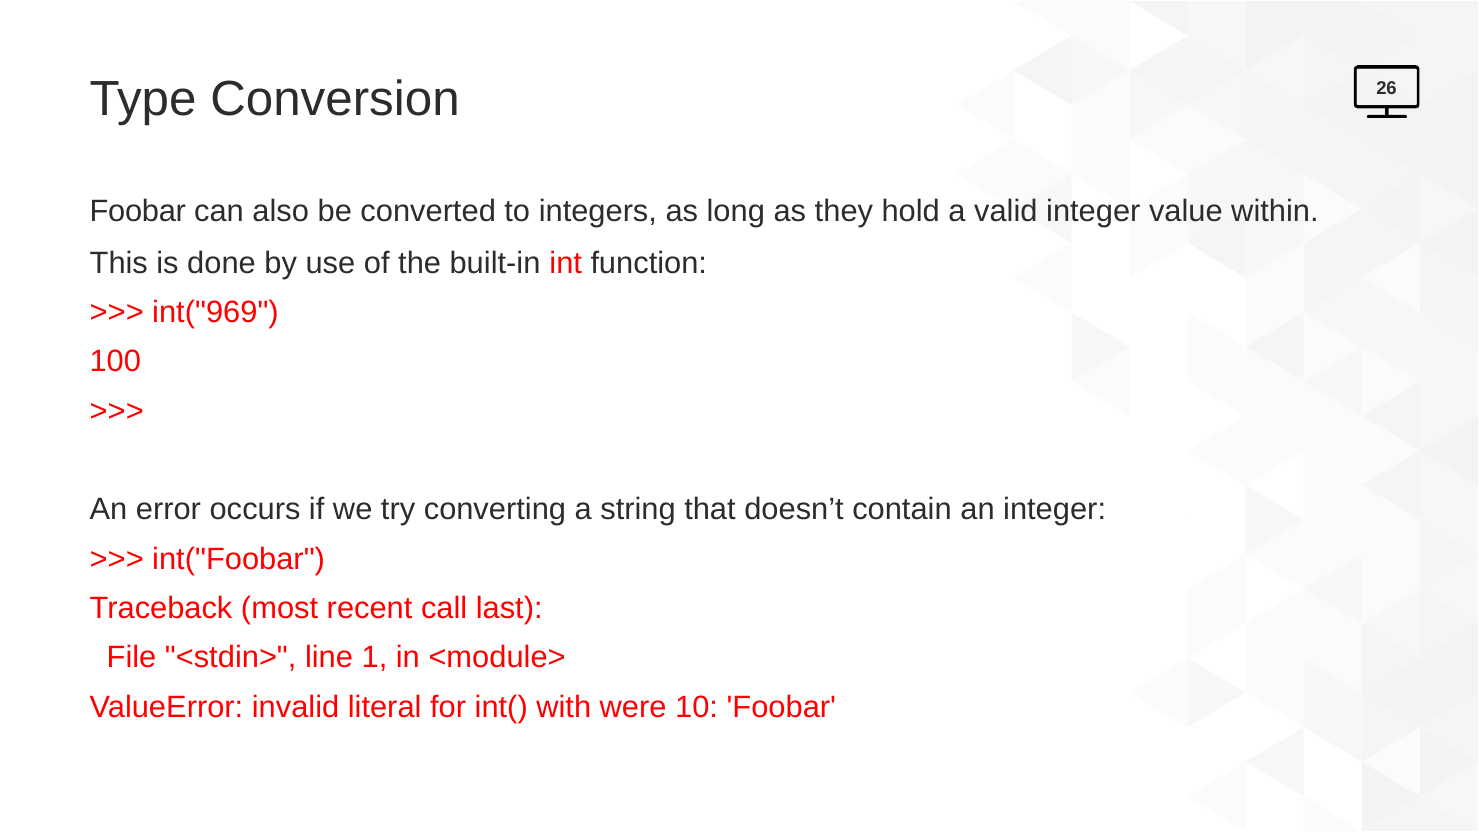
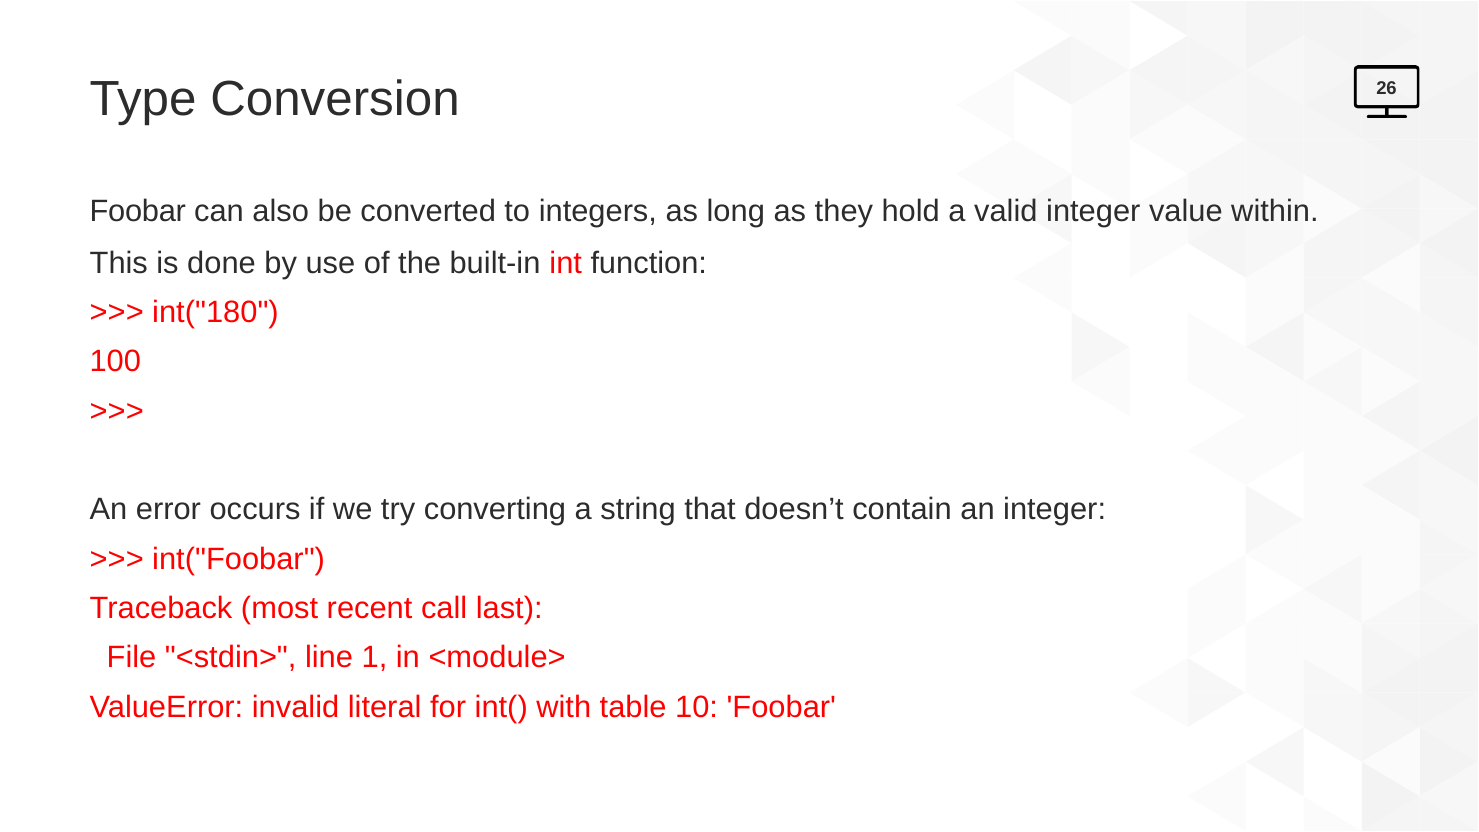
int("969: int("969 -> int("180 (215, 312)
were: were -> table (633, 707)
